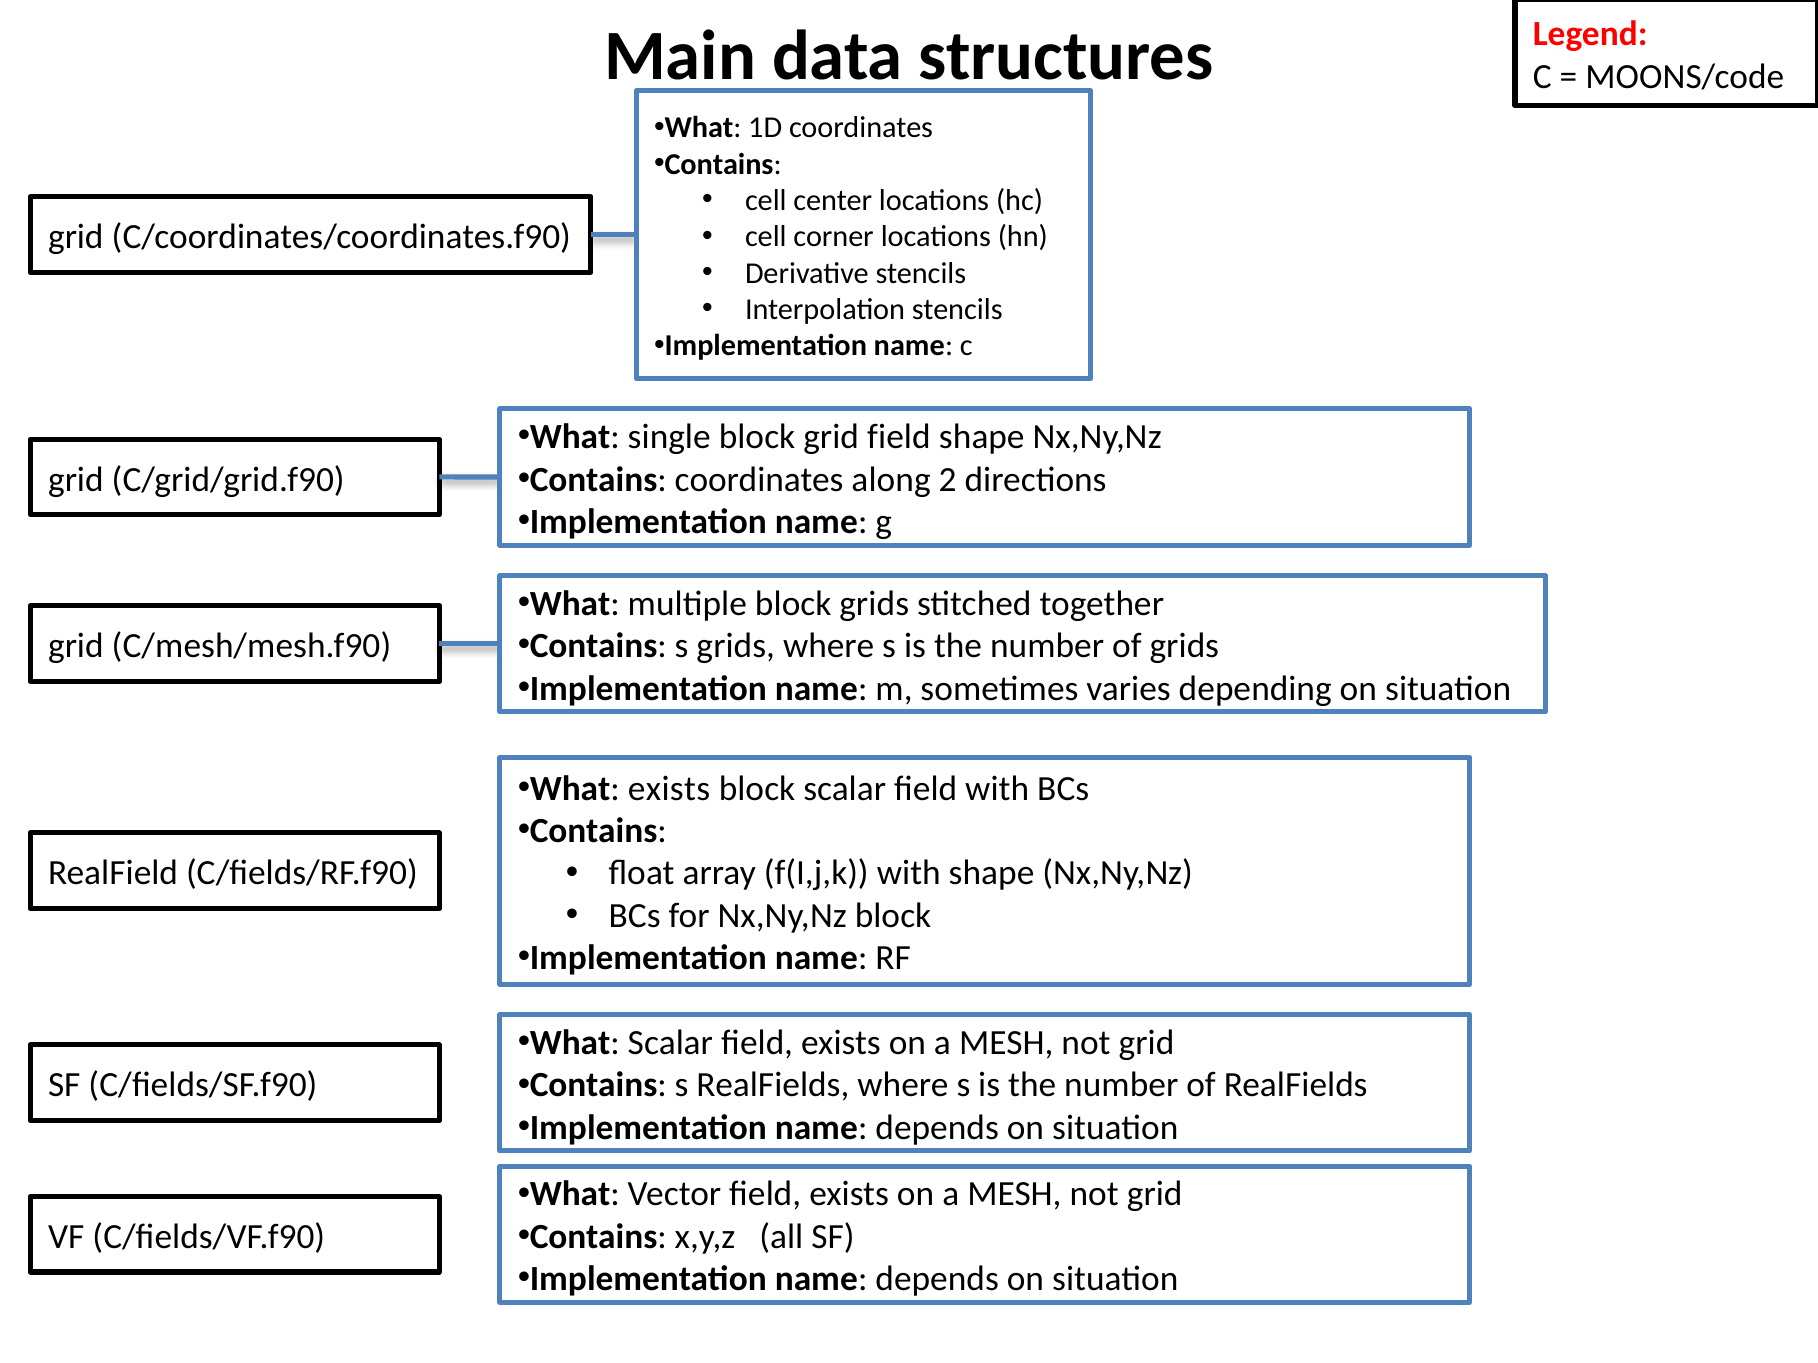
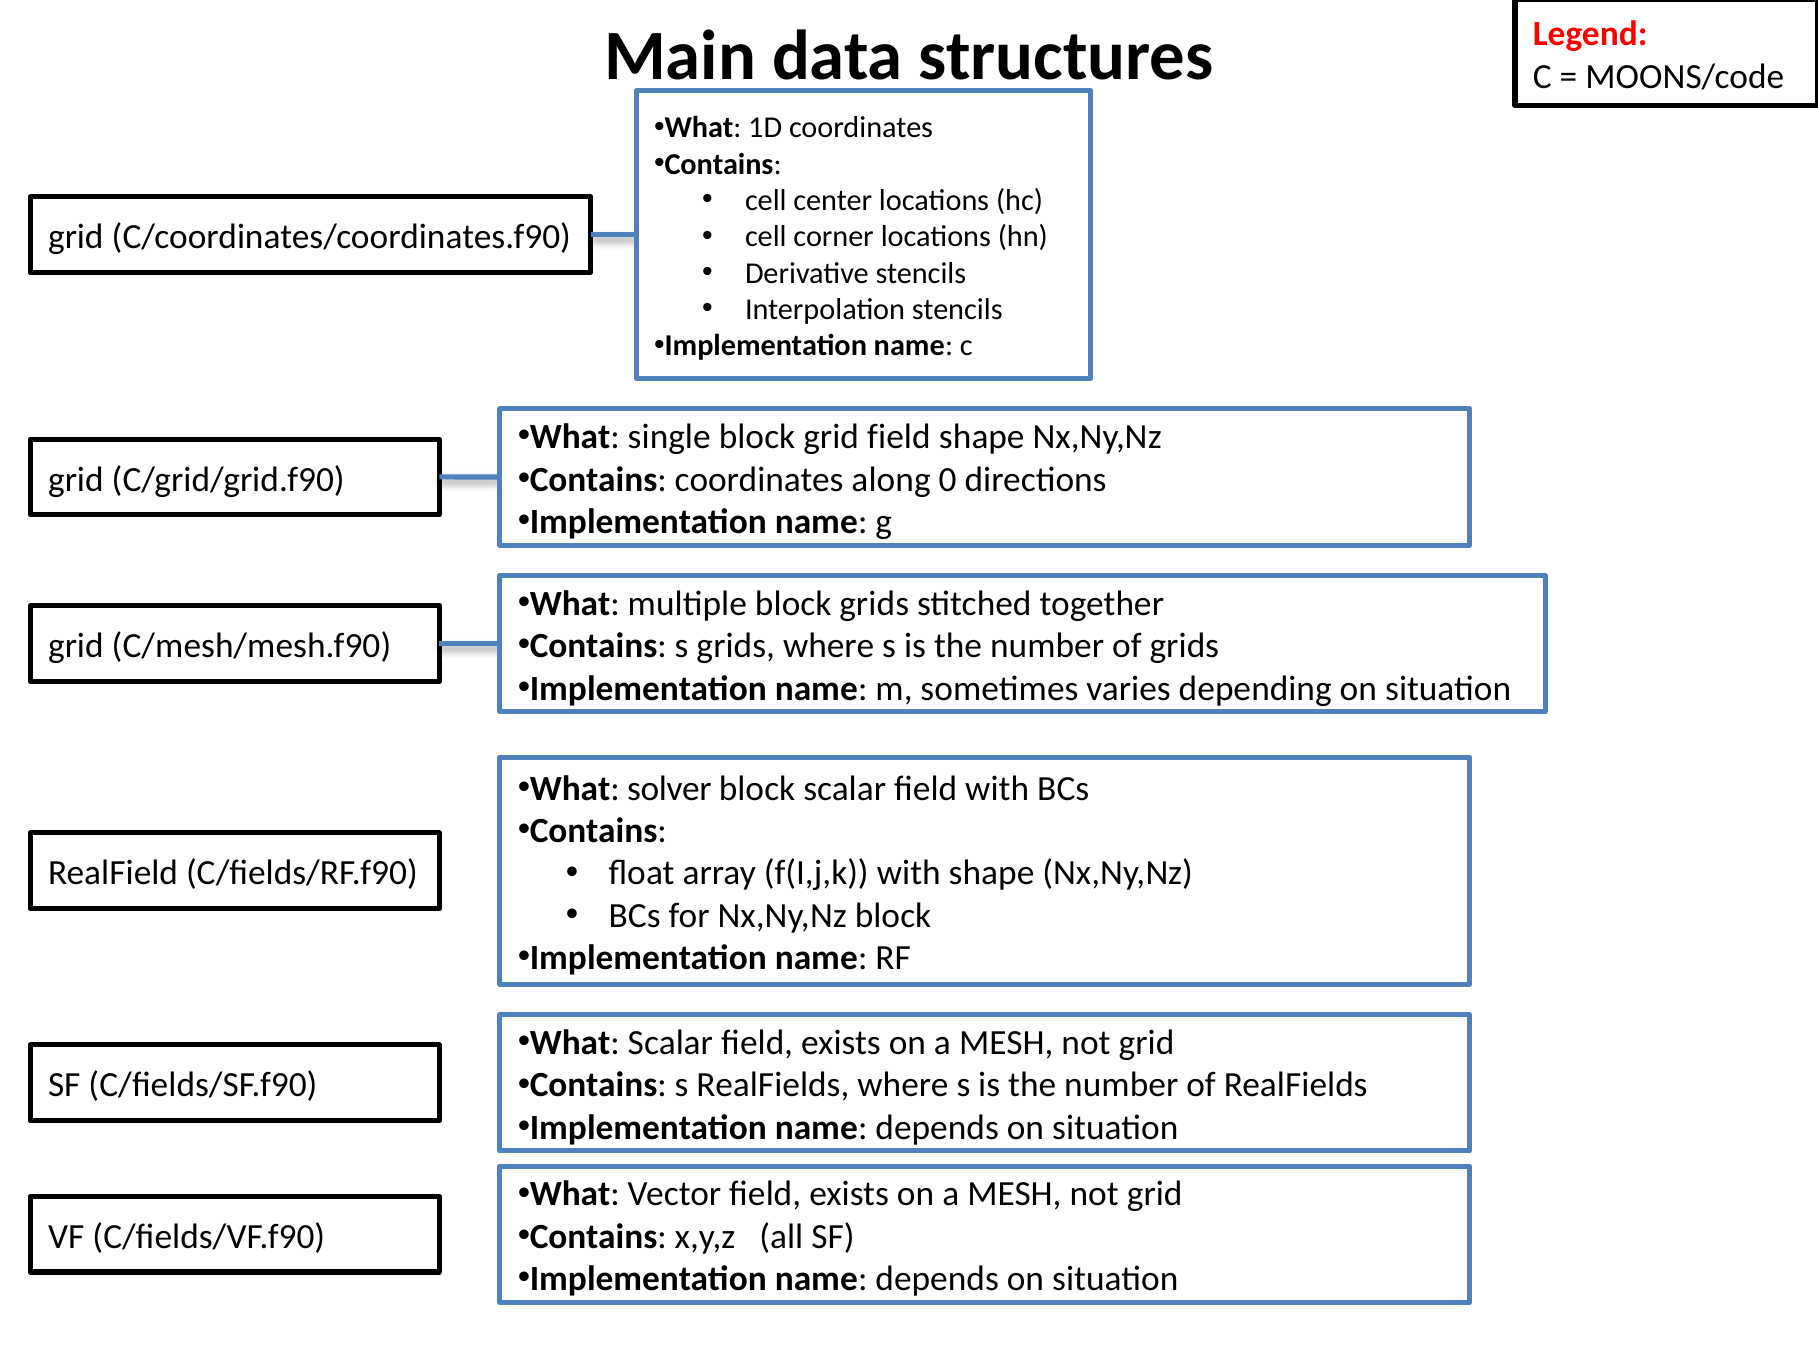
2: 2 -> 0 (948, 480)
What exists: exists -> solver (669, 789)
